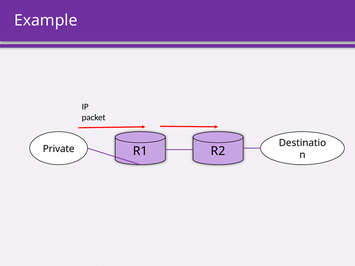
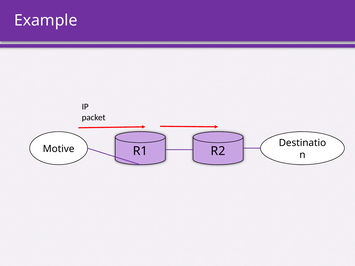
Private: Private -> Motive (59, 149)
